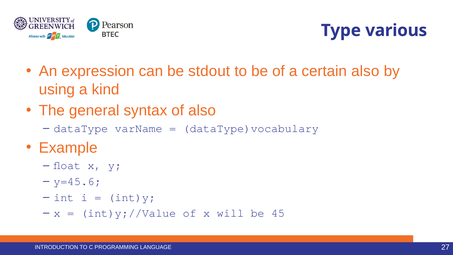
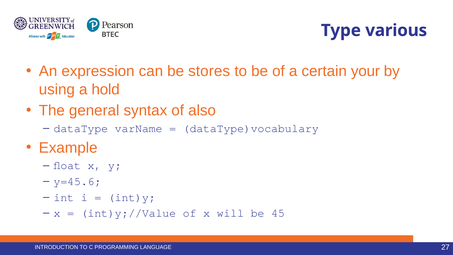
stdout: stdout -> stores (209, 71)
certain also: also -> your (365, 71)
kind: kind -> hold (106, 89)
